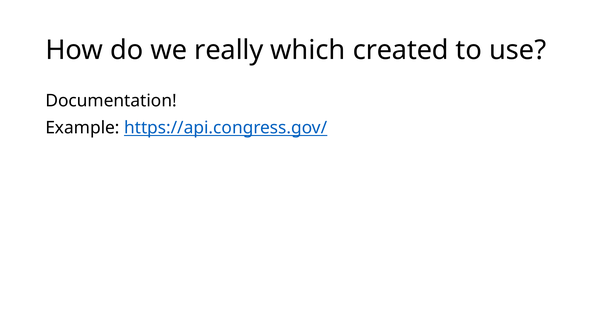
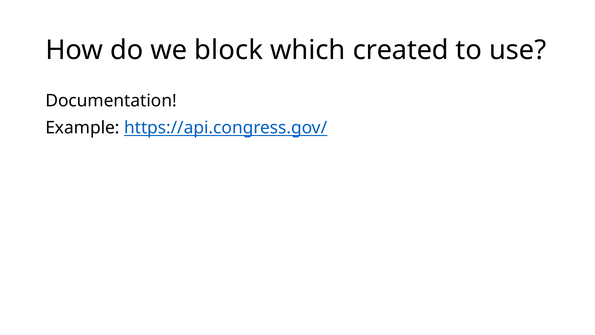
really: really -> block (229, 50)
